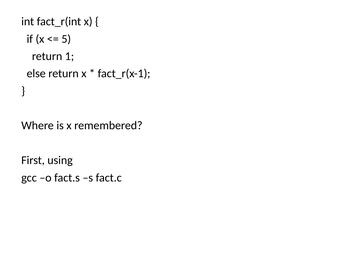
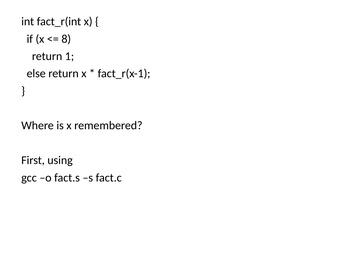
5: 5 -> 8 (66, 39)
